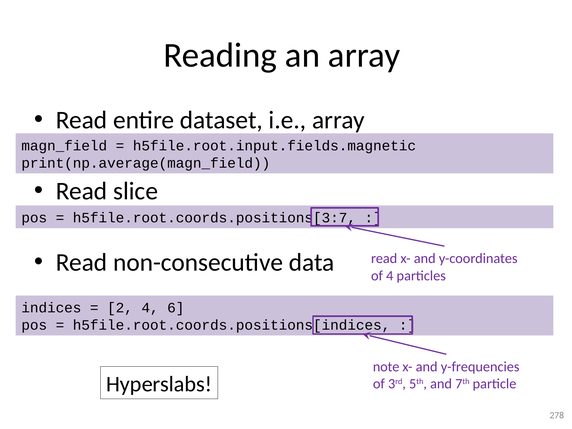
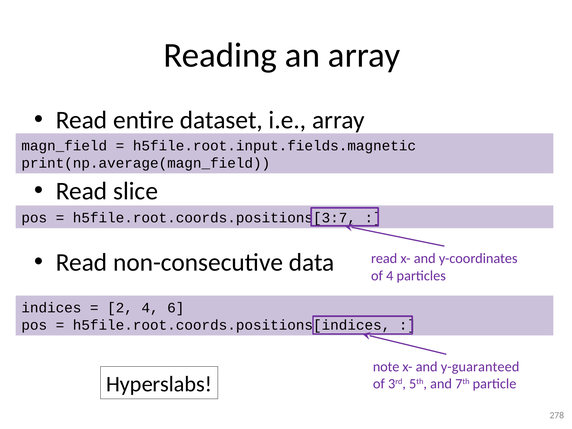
y-frequencies: y-frequencies -> y-guaranteed (480, 367)
